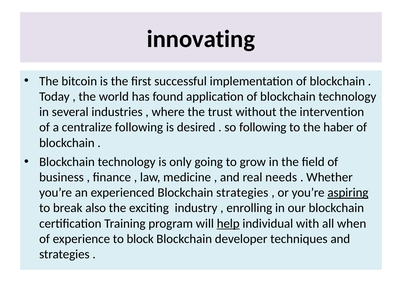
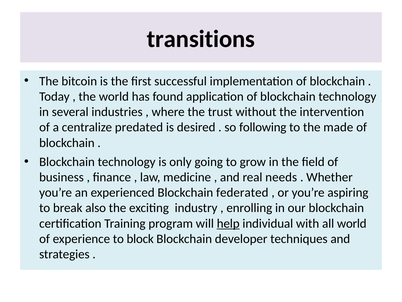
innovating: innovating -> transitions (201, 39)
centralize following: following -> predated (139, 127)
haber: haber -> made (338, 127)
Blockchain strategies: strategies -> federated (242, 192)
aspiring underline: present -> none (348, 192)
all when: when -> world (352, 223)
